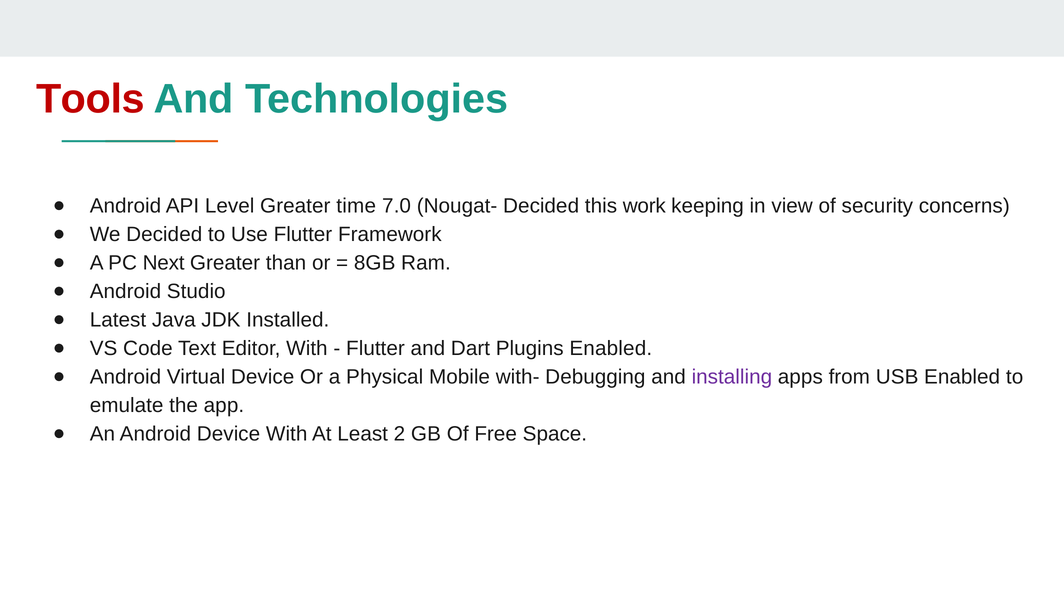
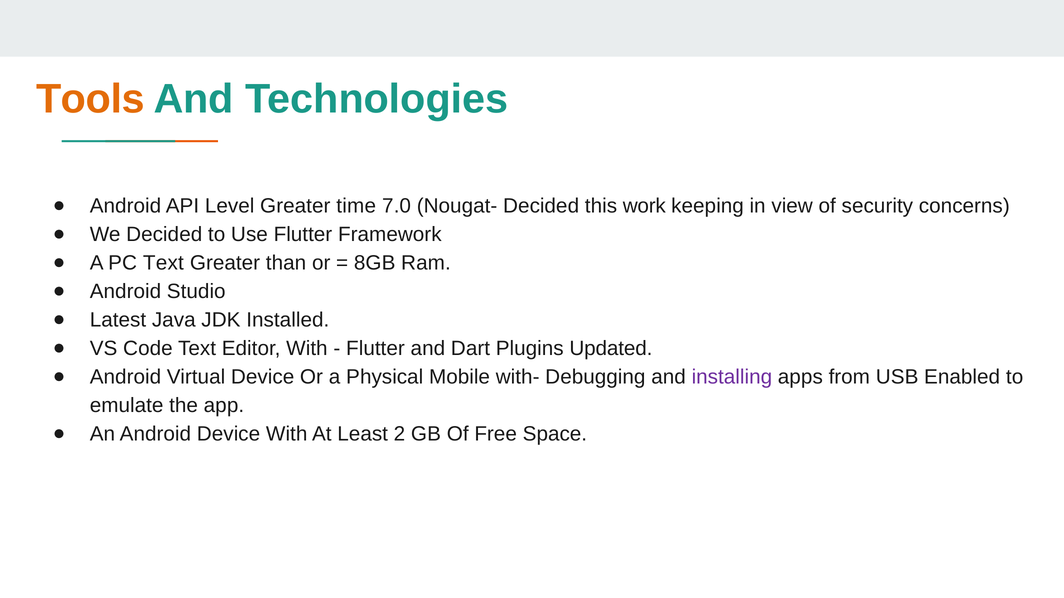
Tools colour: red -> orange (90, 99)
PC Next: Next -> Text (163, 263)
Plugins Enabled: Enabled -> Updated (611, 349)
